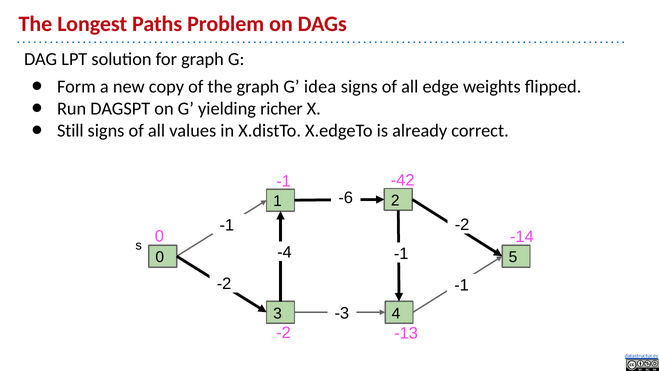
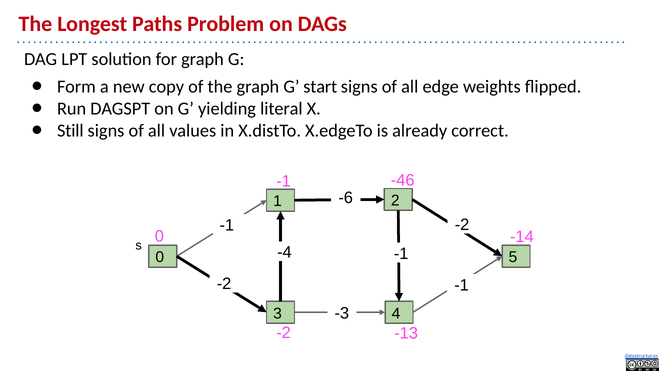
idea: idea -> start (320, 86)
richer: richer -> literal (281, 108)
-42: -42 -> -46 (403, 180)
